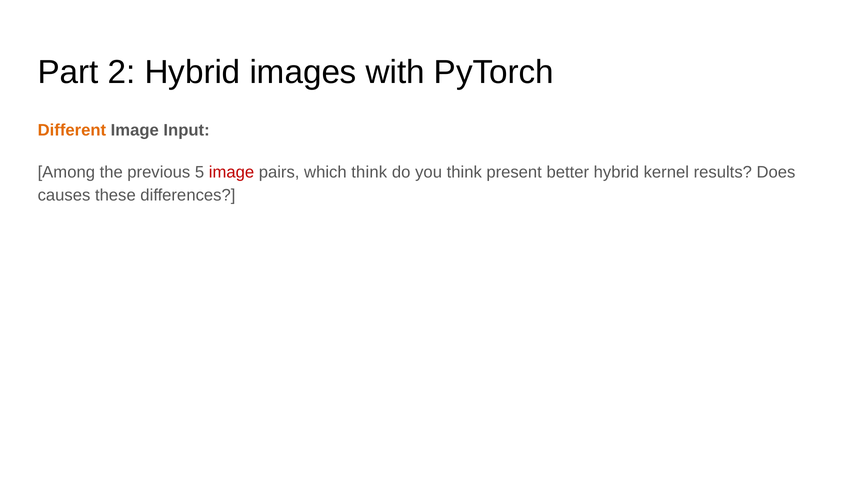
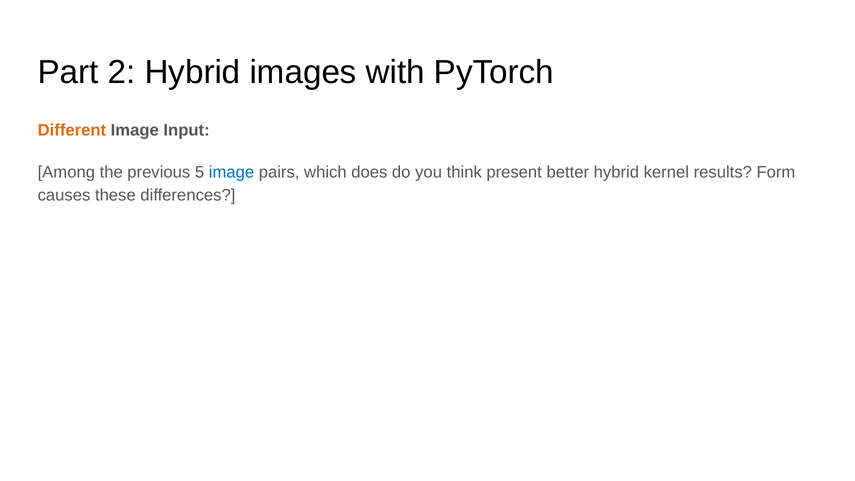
image colour: red -> blue (231, 172)
which think: think -> does (369, 172)
Does: Does -> Form (776, 172)
